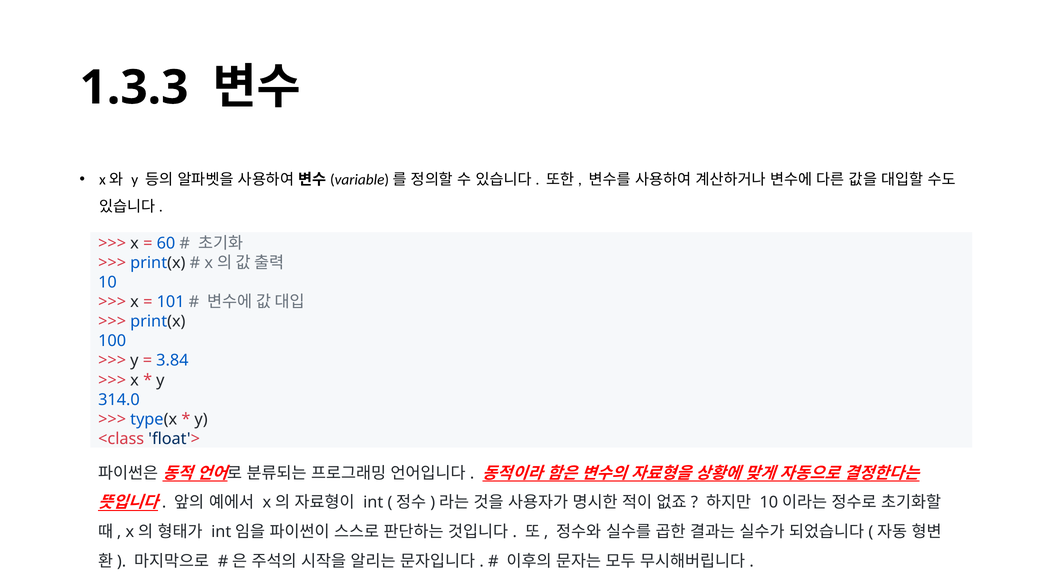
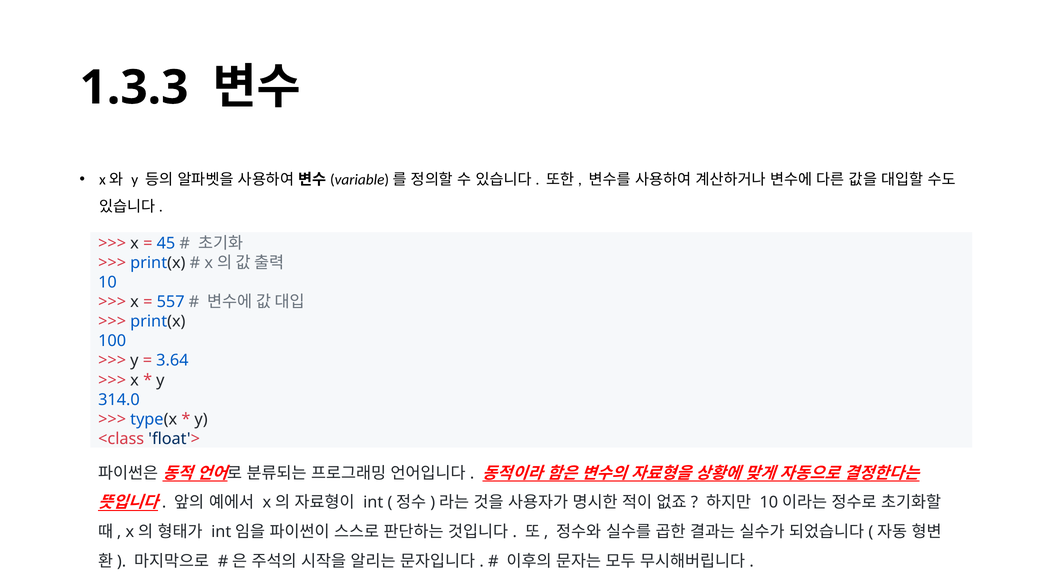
60: 60 -> 45 (166, 243)
101: 101 -> 557 (171, 302)
3.84: 3.84 -> 3.64 (172, 361)
